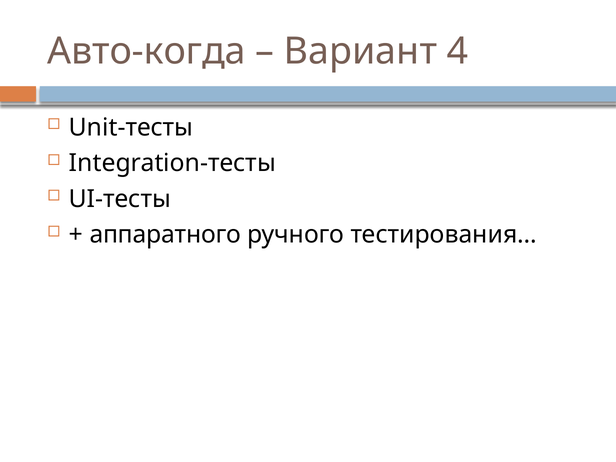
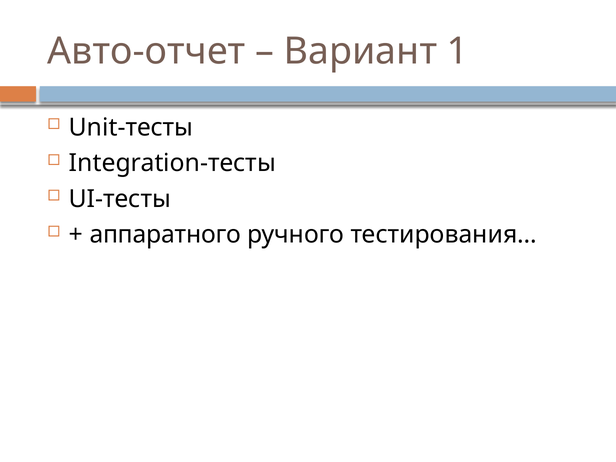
Авто-когда: Авто-когда -> Авто-отчет (146, 51)
4: 4 -> 1 (458, 51)
